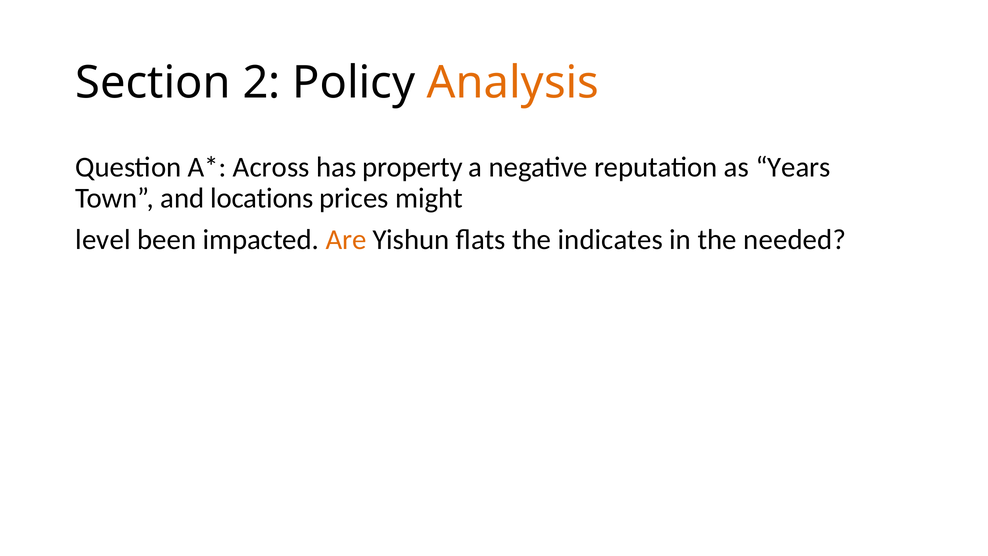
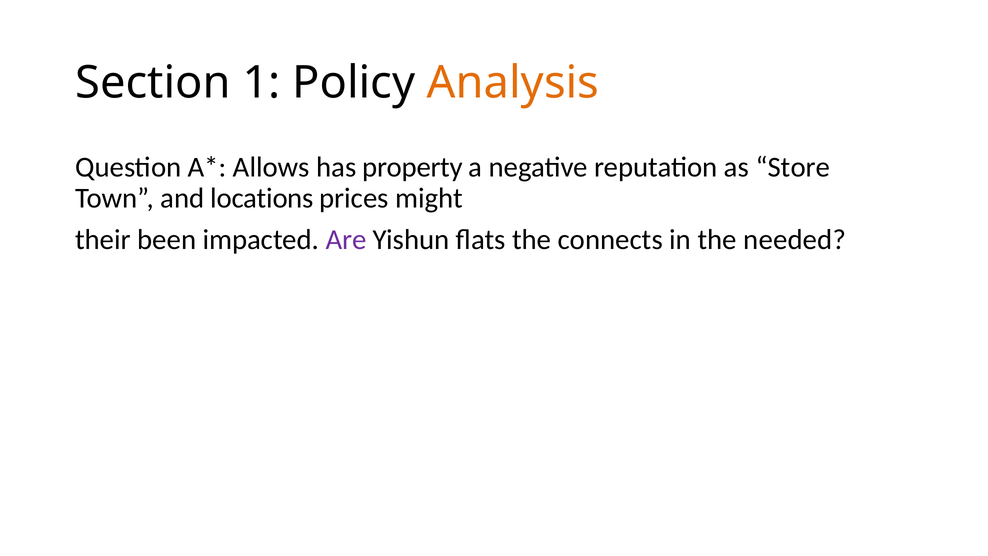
2: 2 -> 1 (262, 83)
Across: Across -> Allows (271, 167)
Years: Years -> Store (793, 167)
level: level -> their (103, 240)
Are colour: orange -> purple (346, 240)
indicates: indicates -> connects (610, 240)
